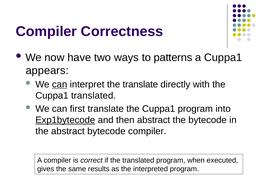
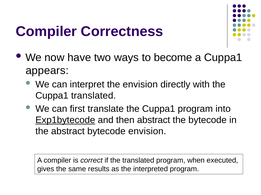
patterns: patterns -> become (173, 58)
can underline: present -> none (60, 85)
the translate: translate -> envision (140, 85)
bytecode compiler: compiler -> envision (147, 132)
